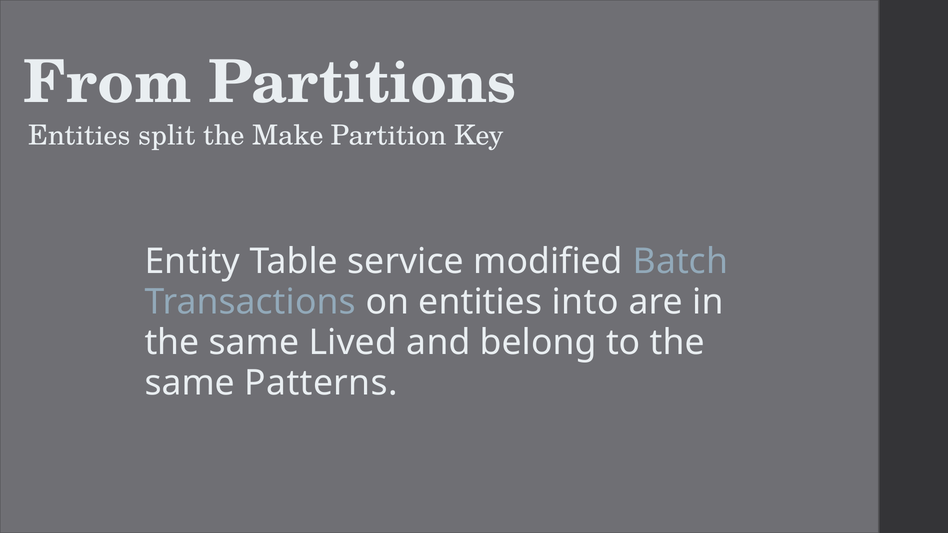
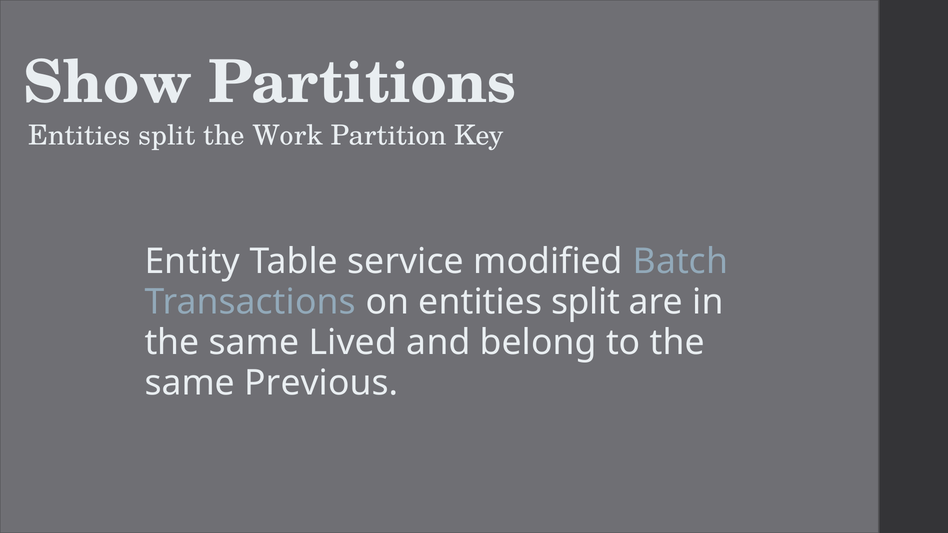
From: From -> Show (108, 83)
Make: Make -> Work (288, 135)
on entities into: into -> split (586, 302)
Patterns: Patterns -> Previous (321, 383)
